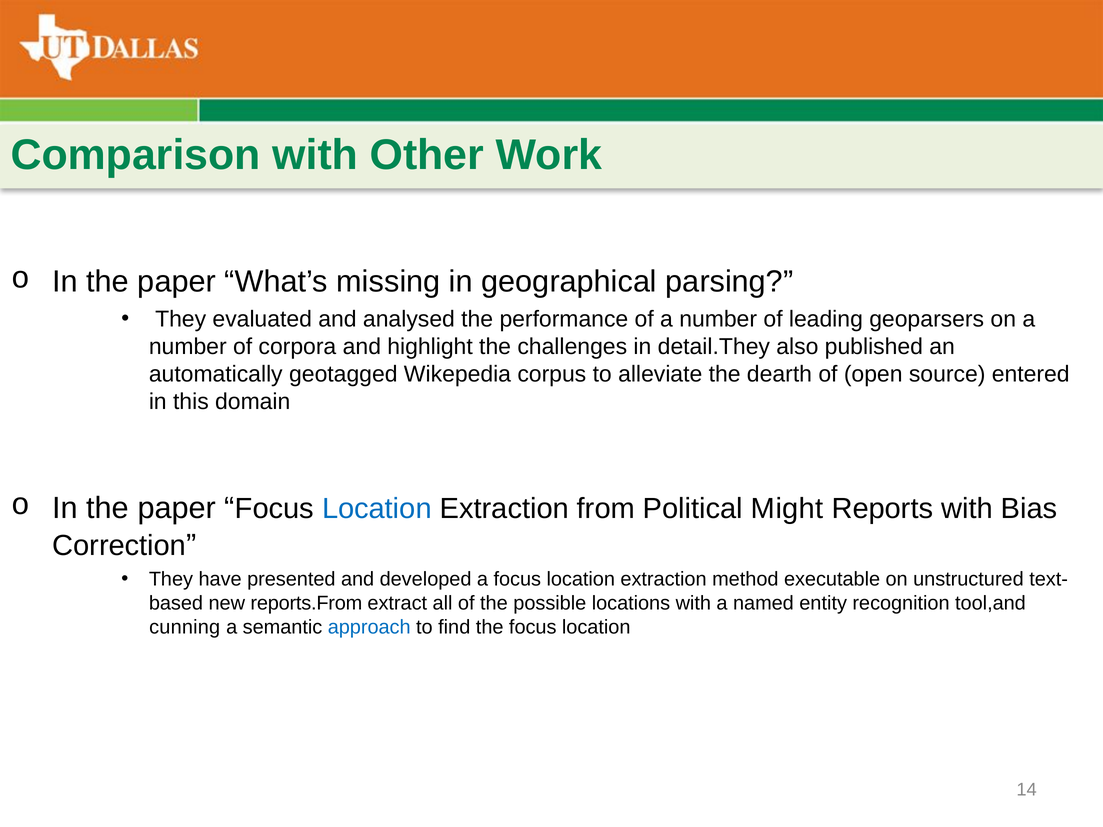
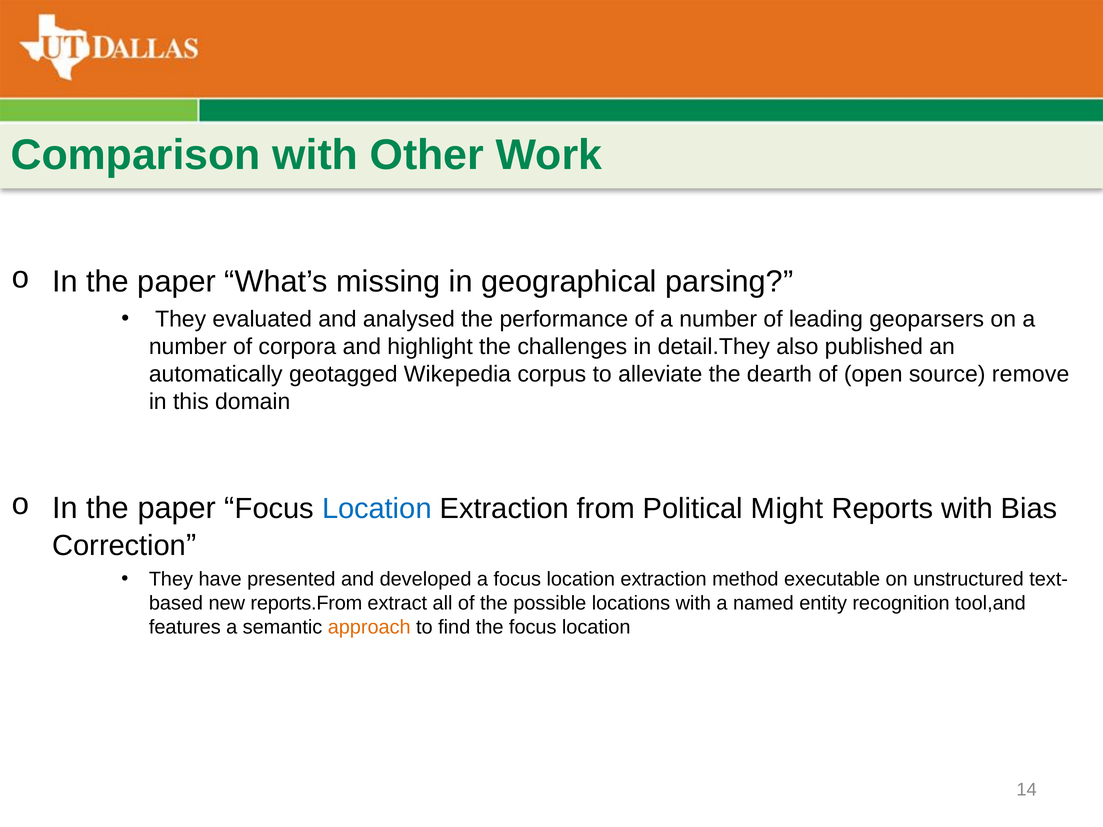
entered: entered -> remove (1031, 374)
cunning: cunning -> features (185, 627)
approach colour: blue -> orange (369, 627)
